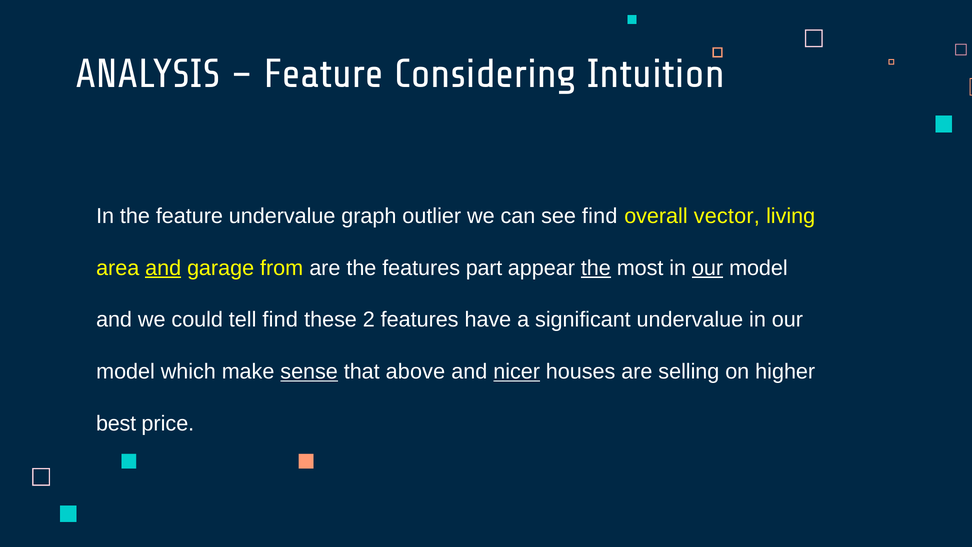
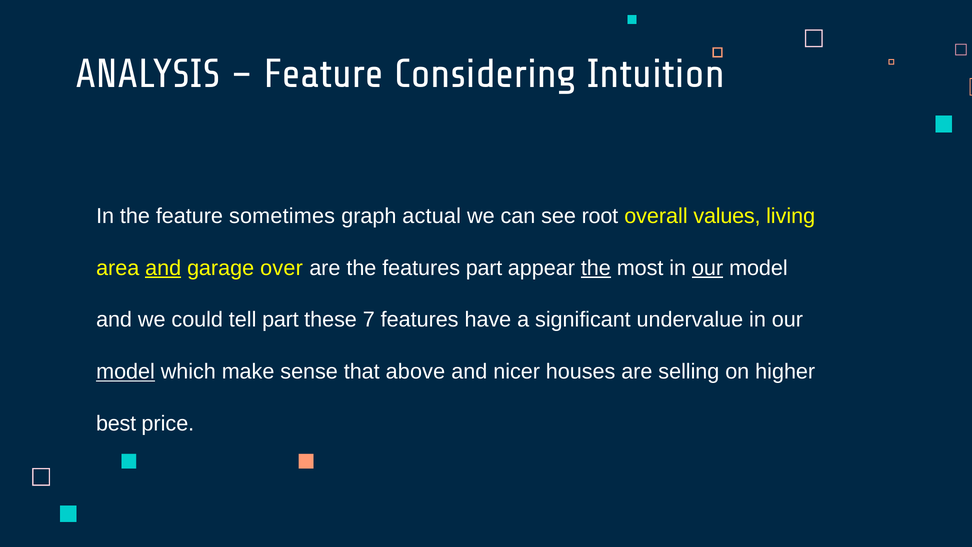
feature undervalue: undervalue -> sometimes (282, 216)
outlier: outlier -> actual (432, 216)
see find: find -> root (600, 216)
vector: vector -> values (727, 216)
from: from -> over (282, 268)
tell find: find -> part (280, 320)
2: 2 -> 7 (369, 320)
model underline: none -> present (126, 371)
sense underline: present -> none (309, 371)
nicer underline: present -> none (517, 371)
